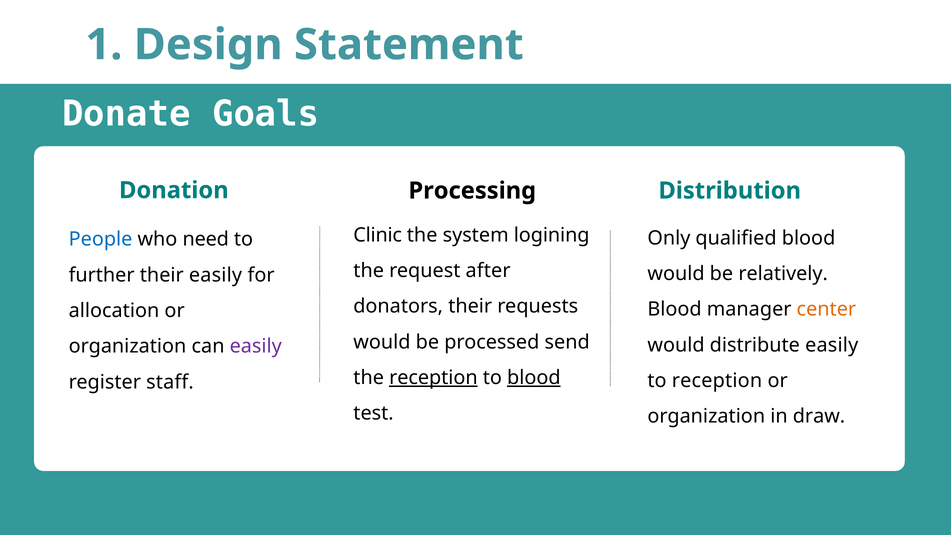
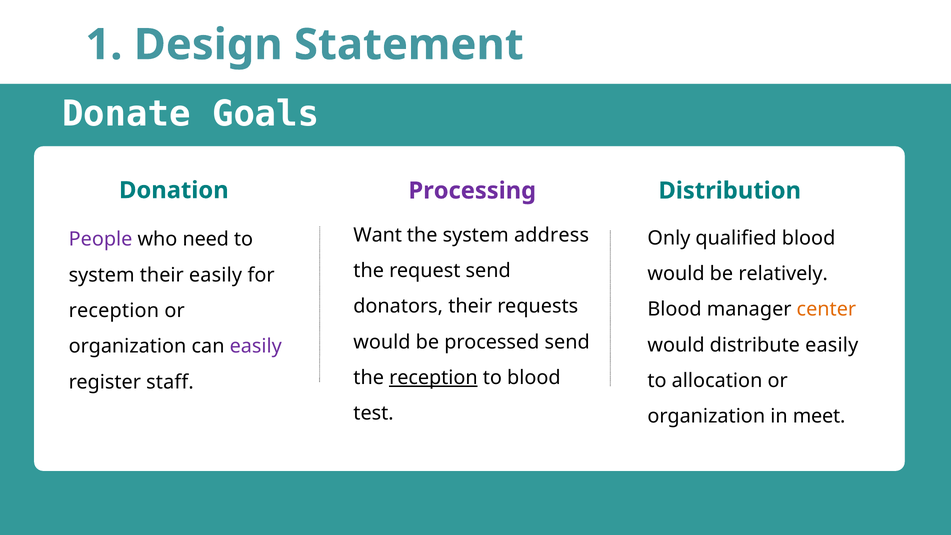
Processing colour: black -> purple (472, 191)
Clinic: Clinic -> Want (378, 235)
logining: logining -> address (552, 235)
People colour: blue -> purple (101, 239)
request after: after -> send (488, 271)
further: further -> system (102, 275)
allocation: allocation -> reception (114, 311)
blood underline: present -> none (534, 378)
to reception: reception -> allocation (717, 381)
draw: draw -> meet (819, 416)
